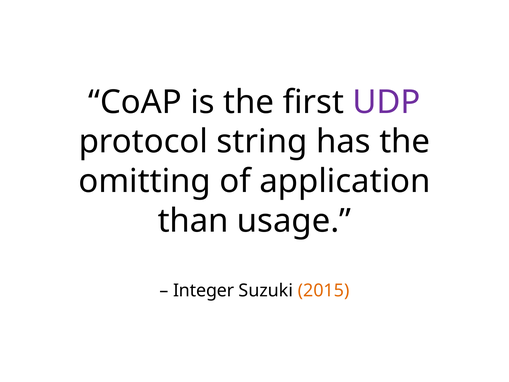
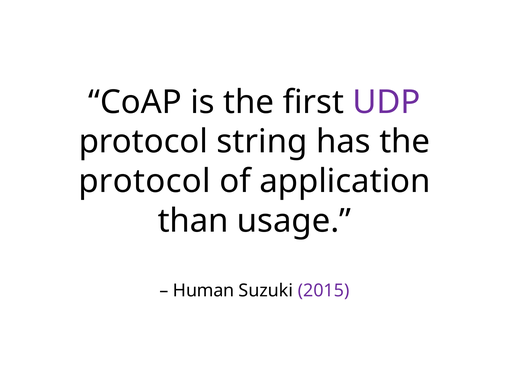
omitting: omitting -> protocol (145, 181)
Integer: Integer -> Human (204, 290)
2015 colour: orange -> purple (324, 290)
